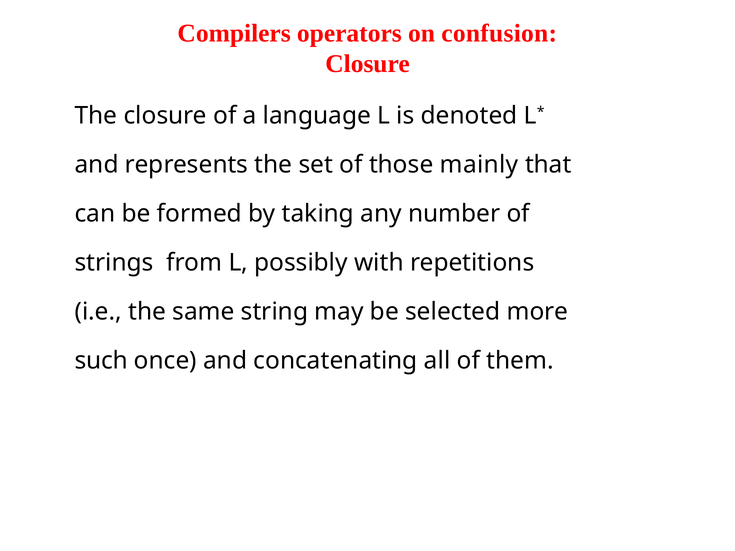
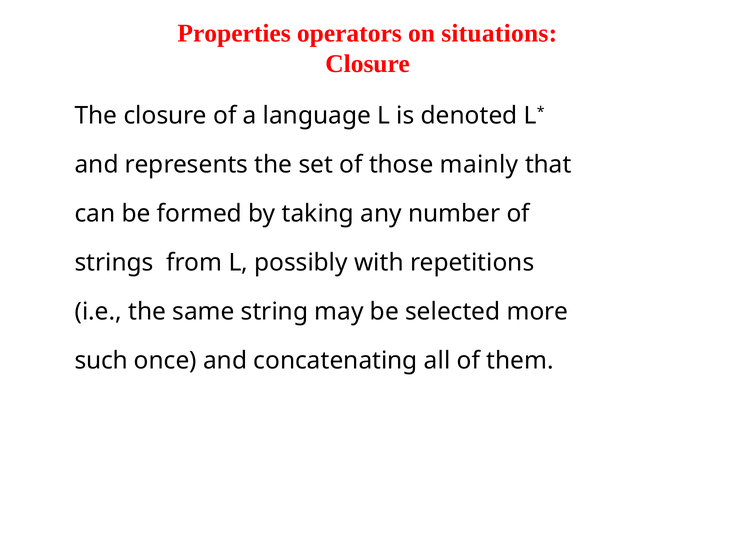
Compilers: Compilers -> Properties (234, 33)
confusion: confusion -> situations (499, 33)
